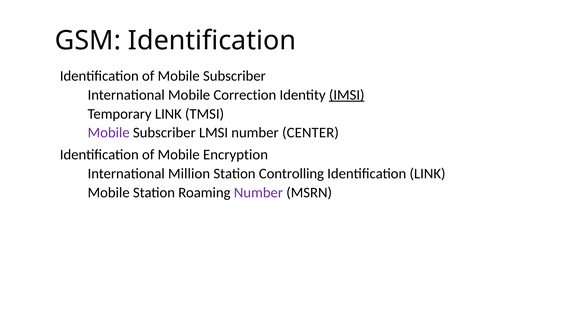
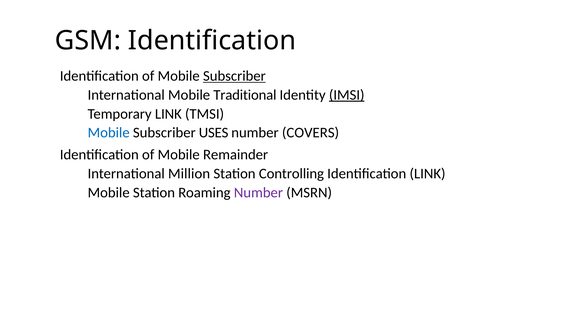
Subscriber underline: none -> present (234, 76)
Correction: Correction -> Traditional (245, 95)
Mobile colour: purple -> blue (109, 133)
LMSI: LMSI -> USES (214, 133)
CENTER: CENTER -> COVERS (311, 133)
Encryption: Encryption -> Remainder (236, 155)
